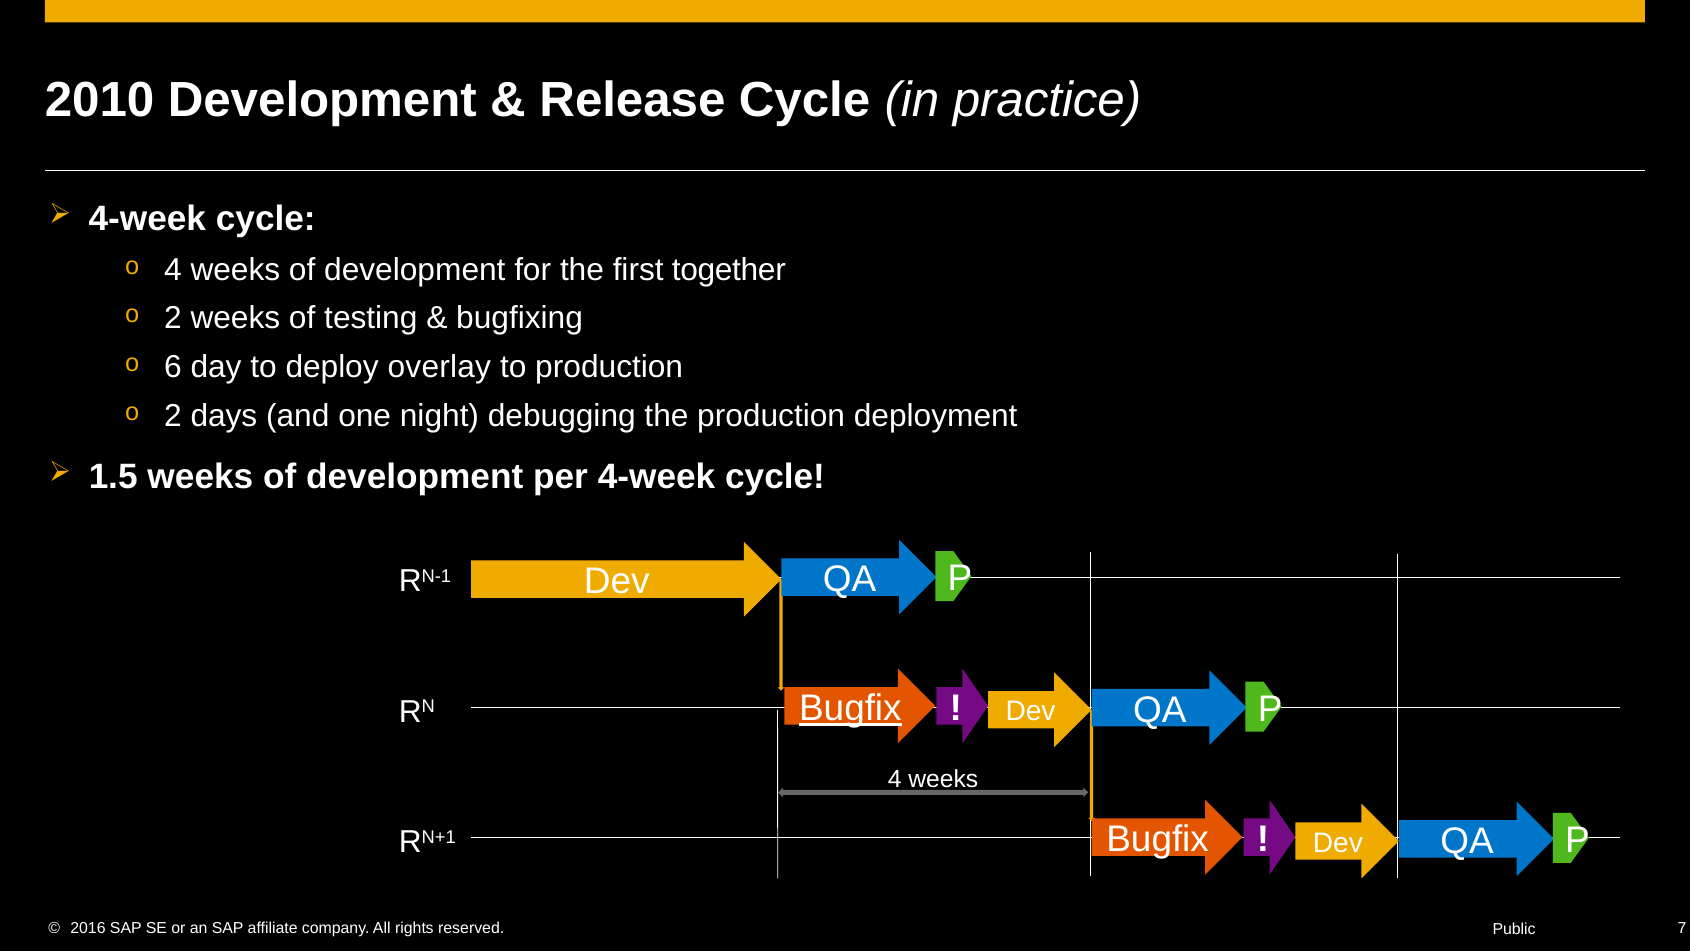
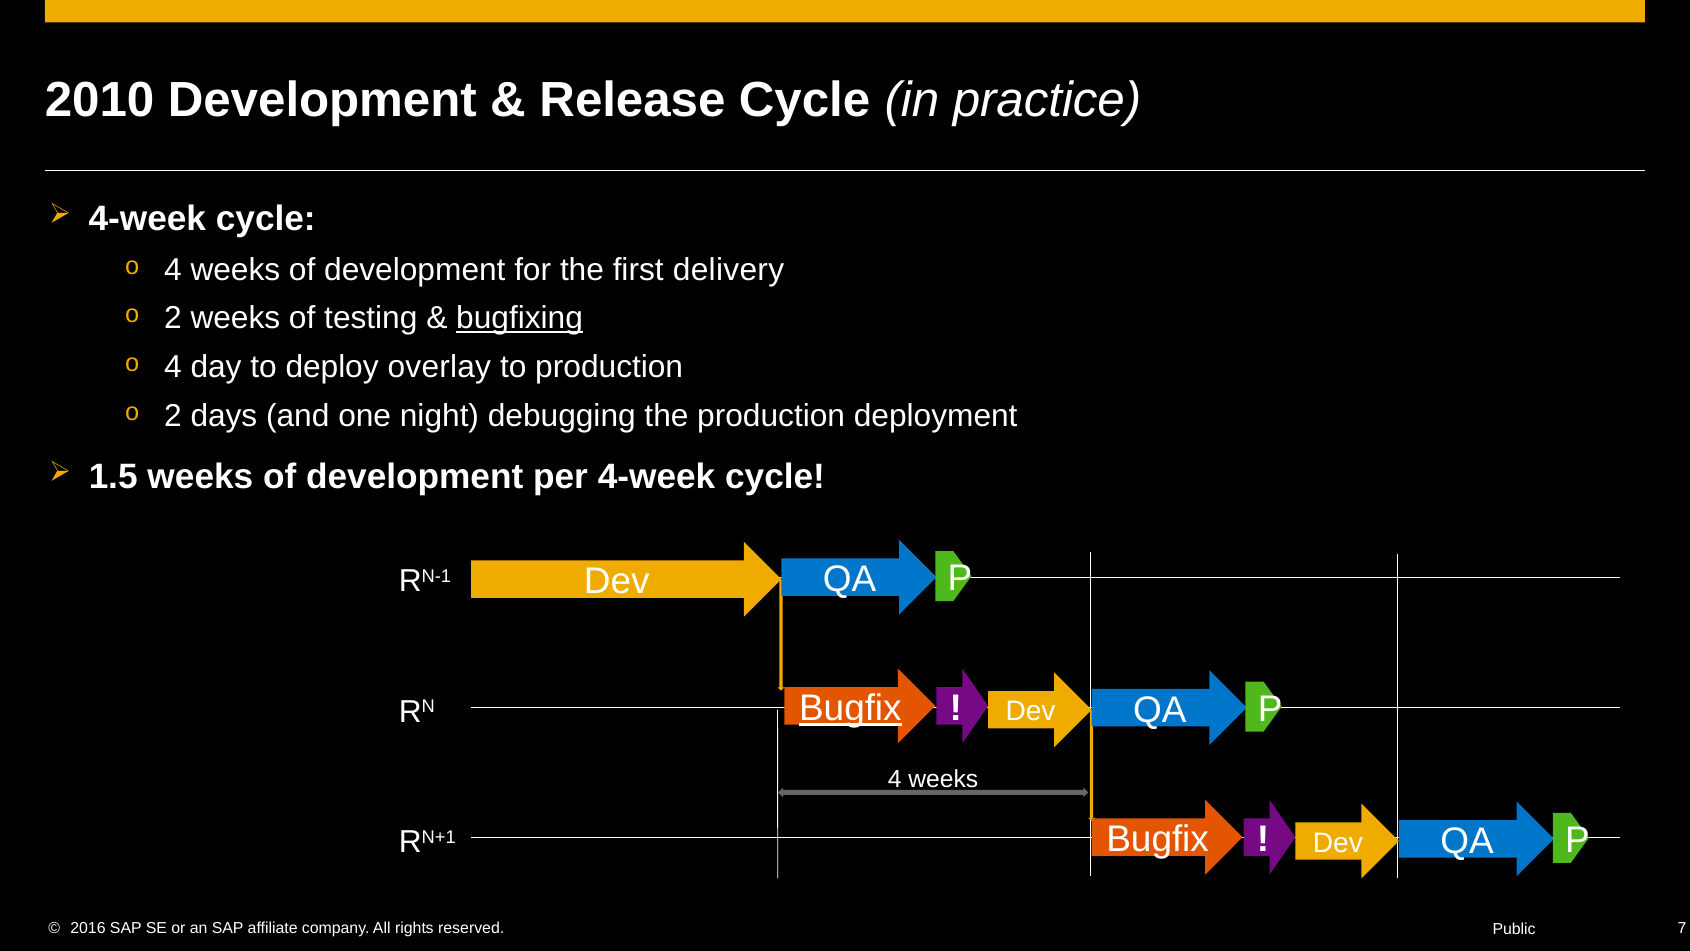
together: together -> delivery (729, 270)
bugfixing underline: none -> present (520, 318)
6: 6 -> 4 (173, 367)
